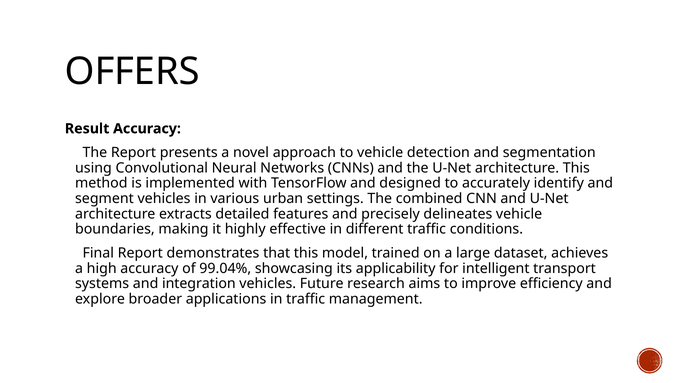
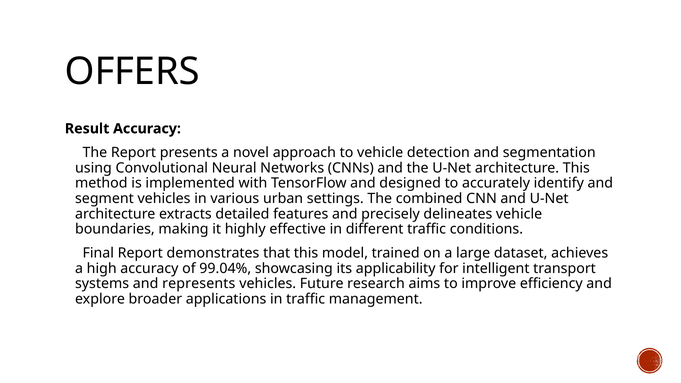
integration: integration -> represents (199, 284)
